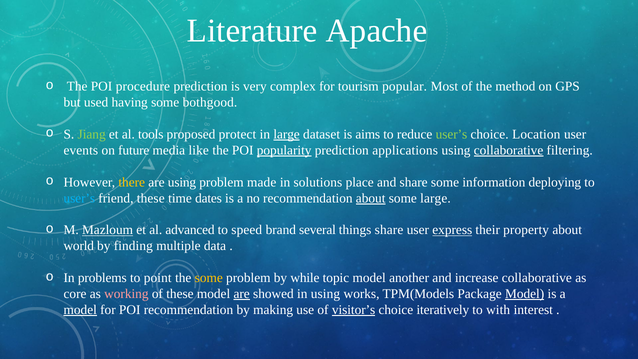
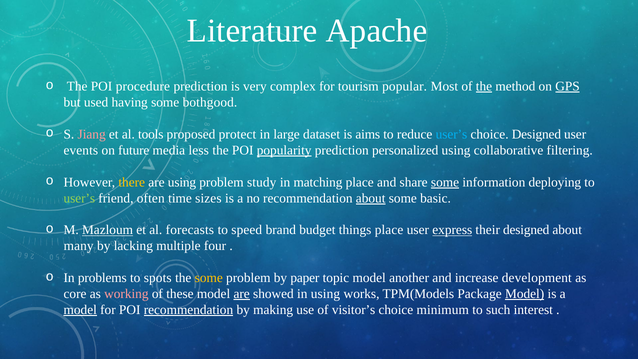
the underline: none -> present (484, 86)
GPS underline: none -> present (567, 86)
Jiang colour: light green -> pink (92, 134)
large underline: present -> none (287, 134)
user’s colour: light green -> light blue (452, 134)
choice Location: Location -> Designed (536, 134)
like: like -> less (199, 150)
applications: applications -> personalized (405, 150)
collaborative underline: present -> none (509, 150)
made: made -> study (262, 182)
solutions: solutions -> matching (318, 182)
some underline: none -> present (445, 182)
user’s colour: light blue -> light green (79, 198)
friend these: these -> often (151, 198)
dates: dates -> sizes (208, 198)
some large: large -> basic (436, 198)
advanced: advanced -> forecasts (190, 230)
several: several -> budget (317, 230)
things share: share -> place (389, 230)
their property: property -> designed (526, 230)
world: world -> many (79, 246)
finding: finding -> lacking (133, 246)
data: data -> four (215, 246)
point: point -> spots (158, 278)
while: while -> paper (305, 278)
increase collaborative: collaborative -> development (537, 278)
recommendation underline: none -> present (188, 310)
visitor’s underline: present -> none (354, 310)
iteratively: iteratively -> minimum (443, 310)
with: with -> such (498, 310)
